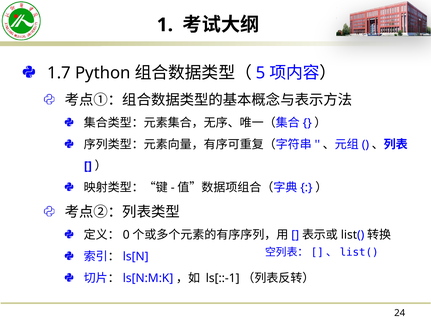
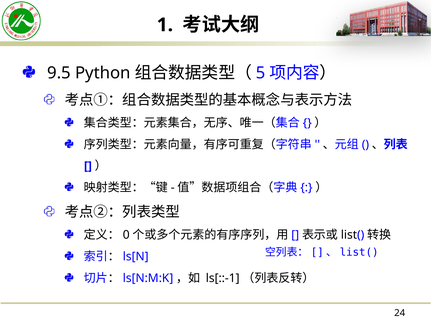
1.7: 1.7 -> 9.5 (59, 73)
